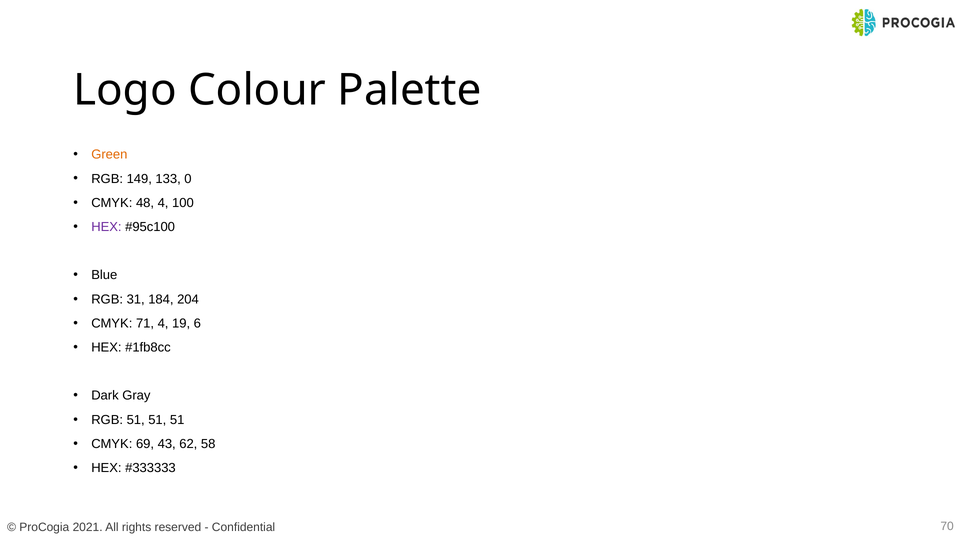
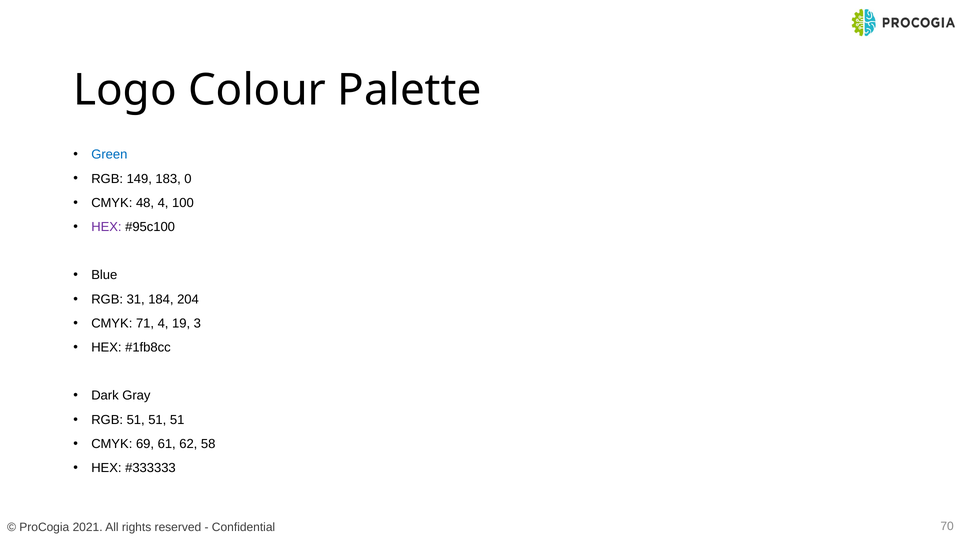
Green colour: orange -> blue (109, 154)
133: 133 -> 183 (168, 179)
6: 6 -> 3 (197, 323)
43: 43 -> 61 (167, 443)
